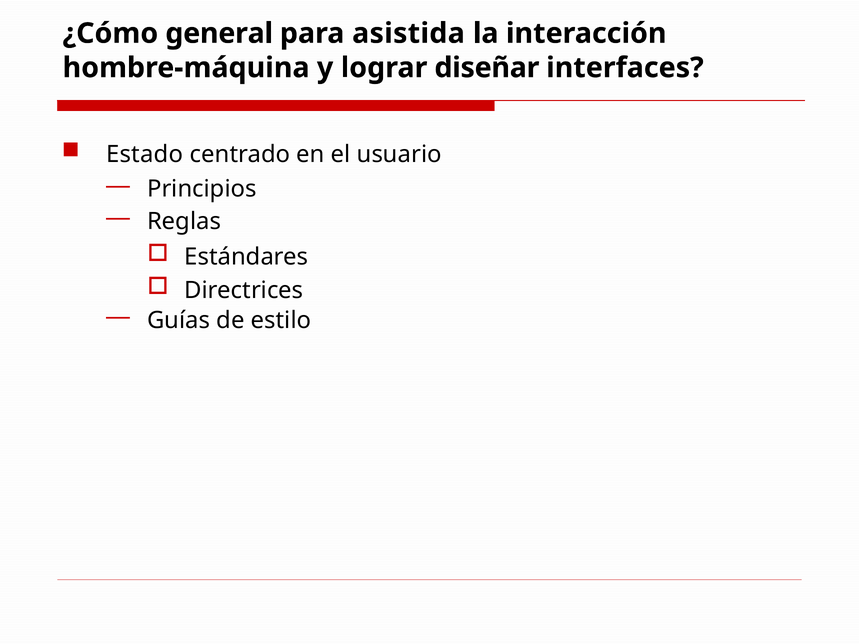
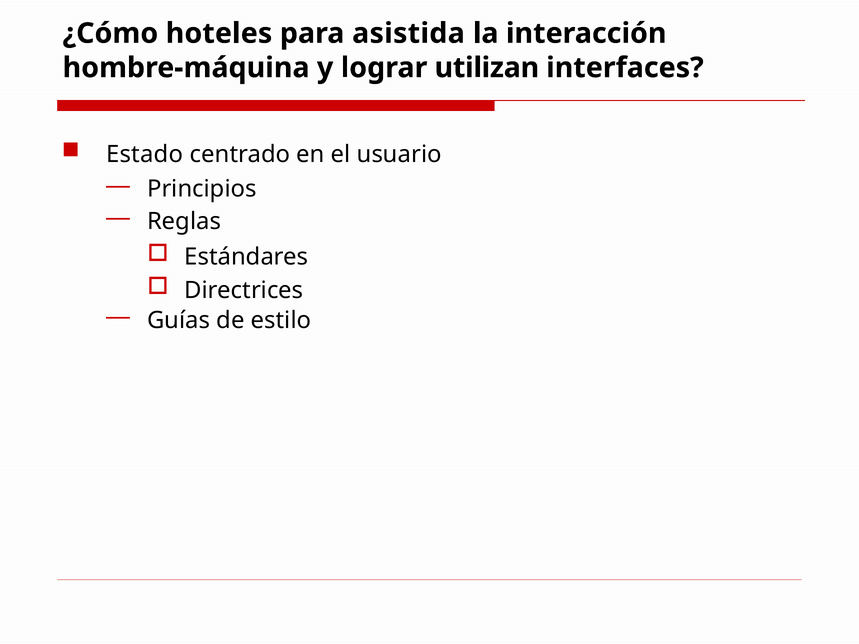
general: general -> hoteles (219, 33)
diseñar: diseñar -> utilizan (487, 68)
